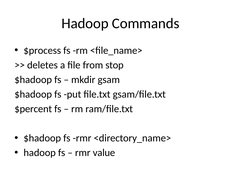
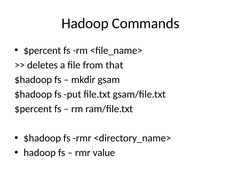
$process: $process -> $percent (42, 50)
stop: stop -> that (114, 65)
